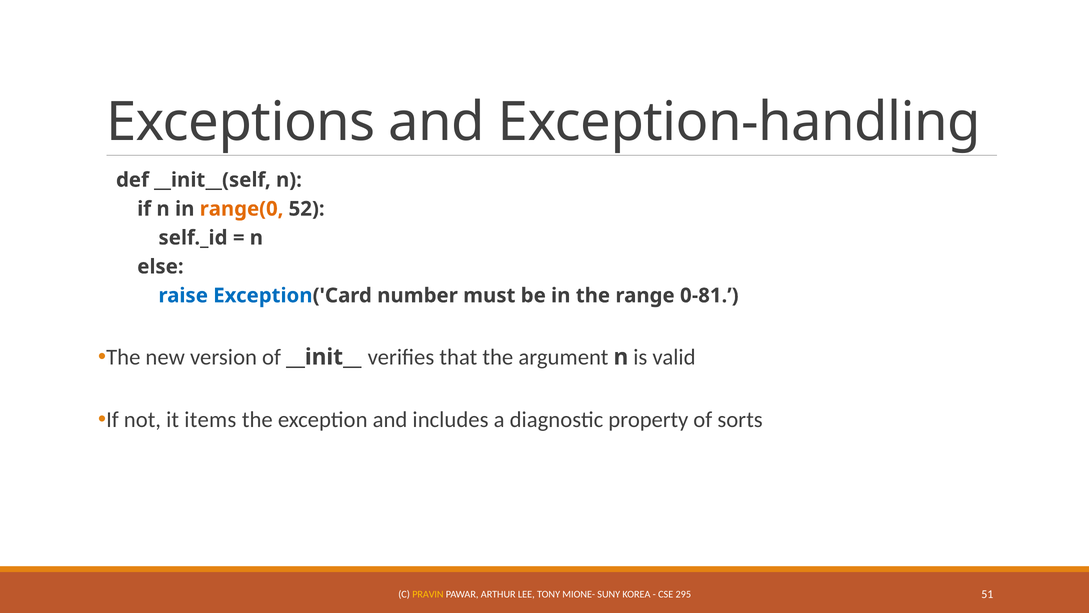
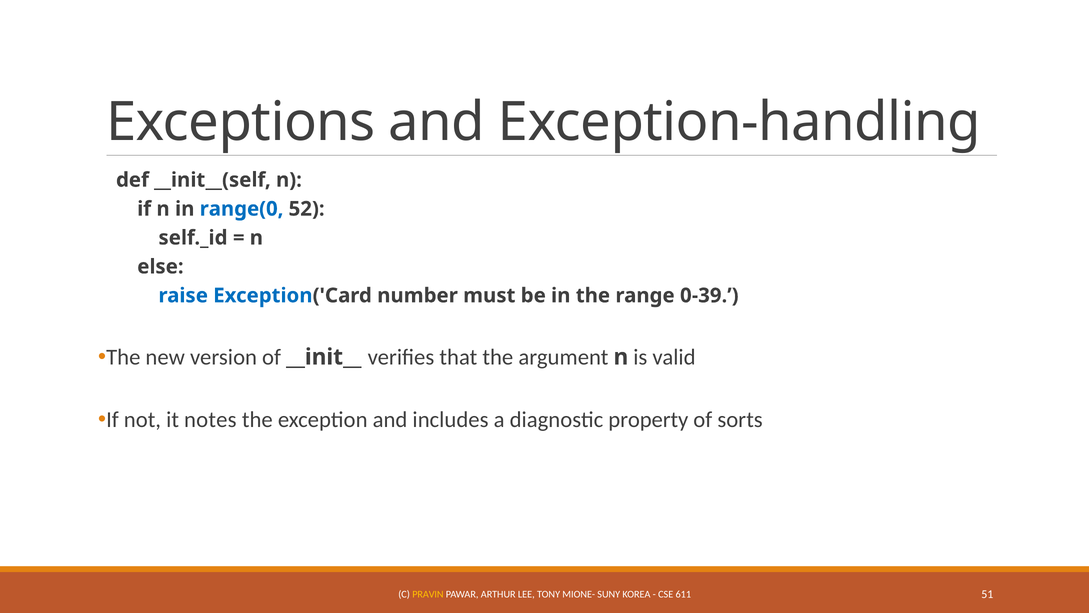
range(0 colour: orange -> blue (242, 209)
0-81: 0-81 -> 0-39 (709, 295)
items: items -> notes (210, 419)
295: 295 -> 611 (683, 594)
